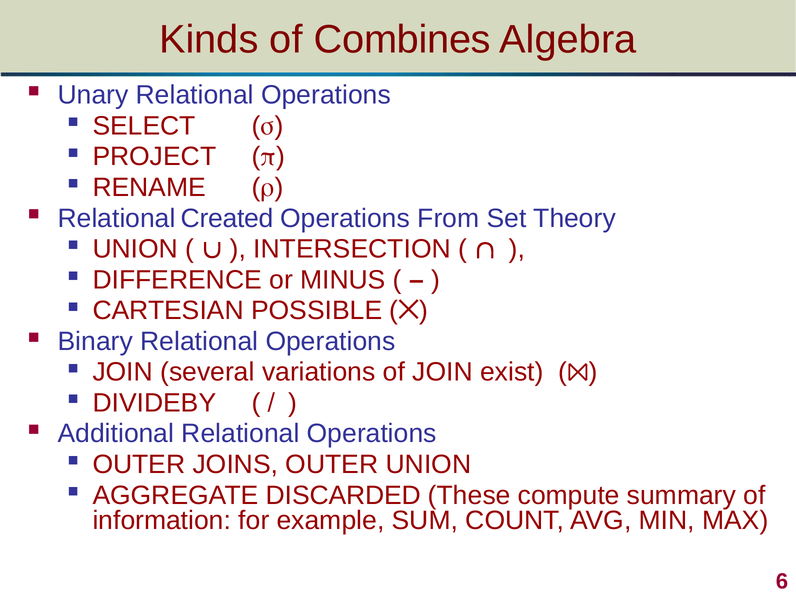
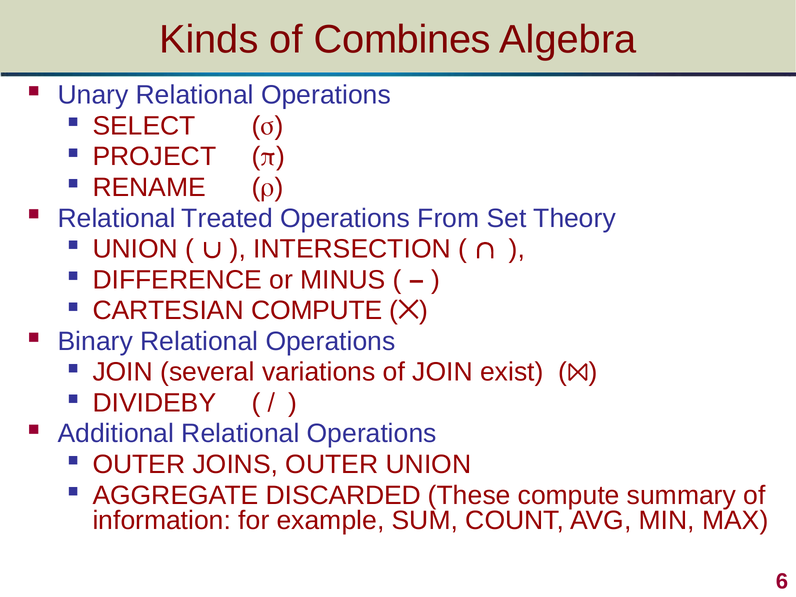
Created: Created -> Treated (227, 218)
CARTESIAN POSSIBLE: POSSIBLE -> COMPUTE (317, 311)
